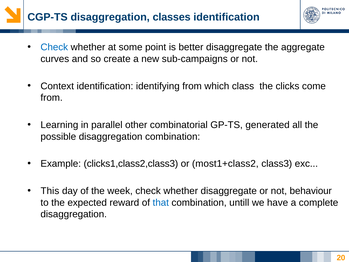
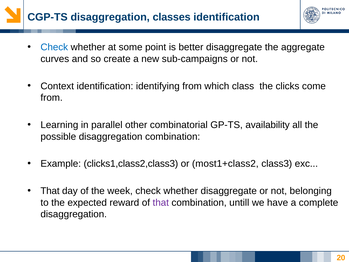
generated: generated -> availability (268, 125)
This: This -> That (50, 191)
behaviour: behaviour -> belonging (311, 191)
that colour: blue -> purple (161, 202)
